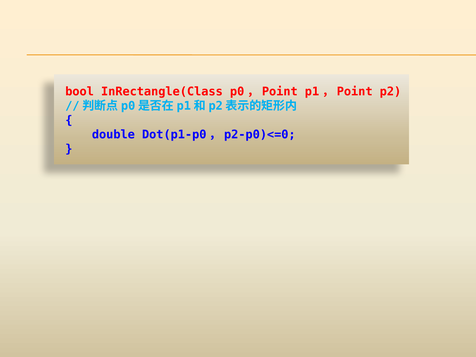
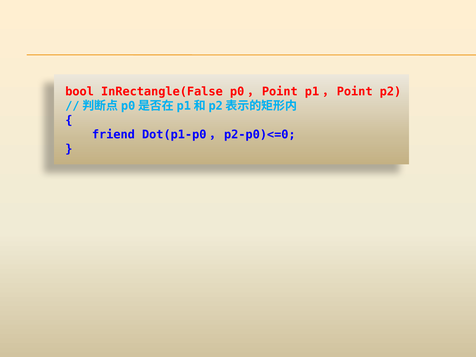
InRectangle(Class: InRectangle(Class -> InRectangle(False (162, 92)
double: double -> friend (113, 135)
